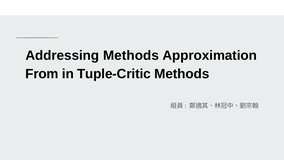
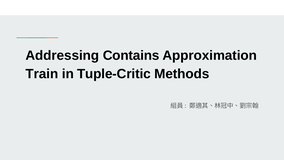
Addressing Methods: Methods -> Contains (131, 55)
From: From -> Train (42, 74)
